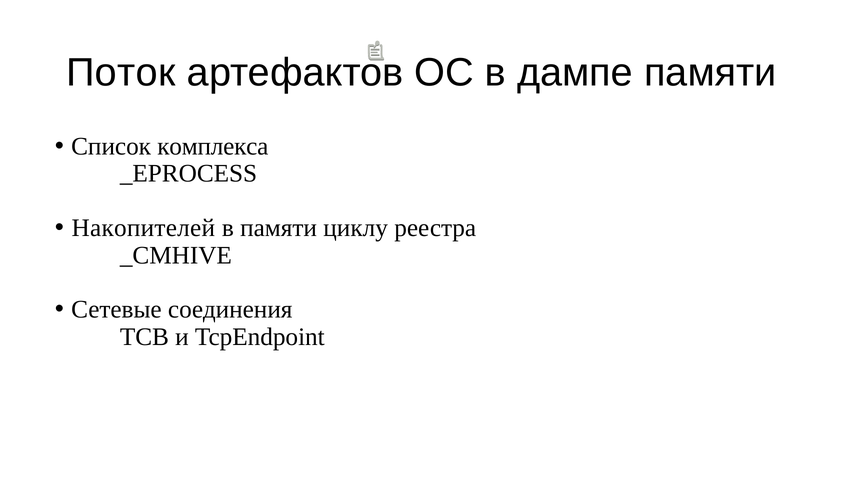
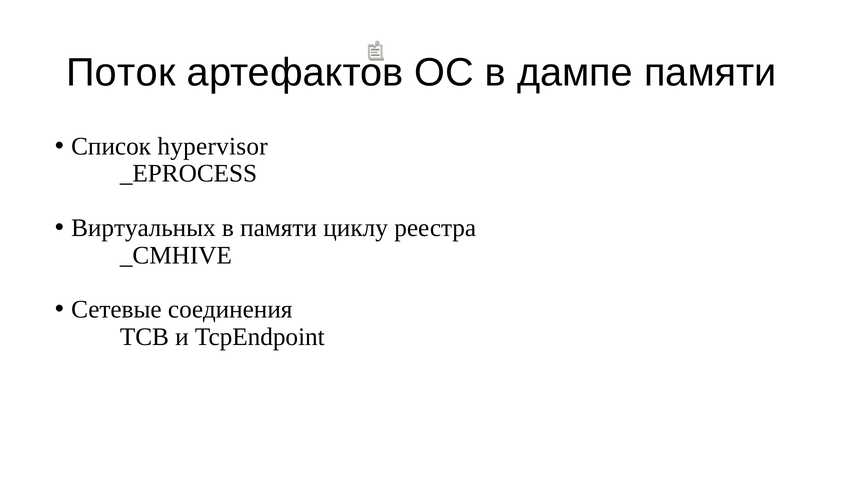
комплекса: комплекса -> hypervisor (213, 146)
Накопителей: Накопителей -> Виртуальных (143, 228)
